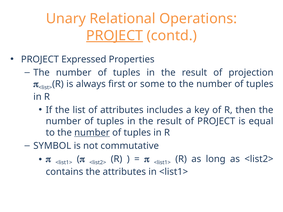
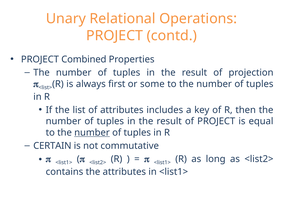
PROJECT underline: present -> none (115, 36)
Expressed: Expressed -> Combined (84, 59)
SYMBOL: SYMBOL -> CERTAIN (52, 146)
